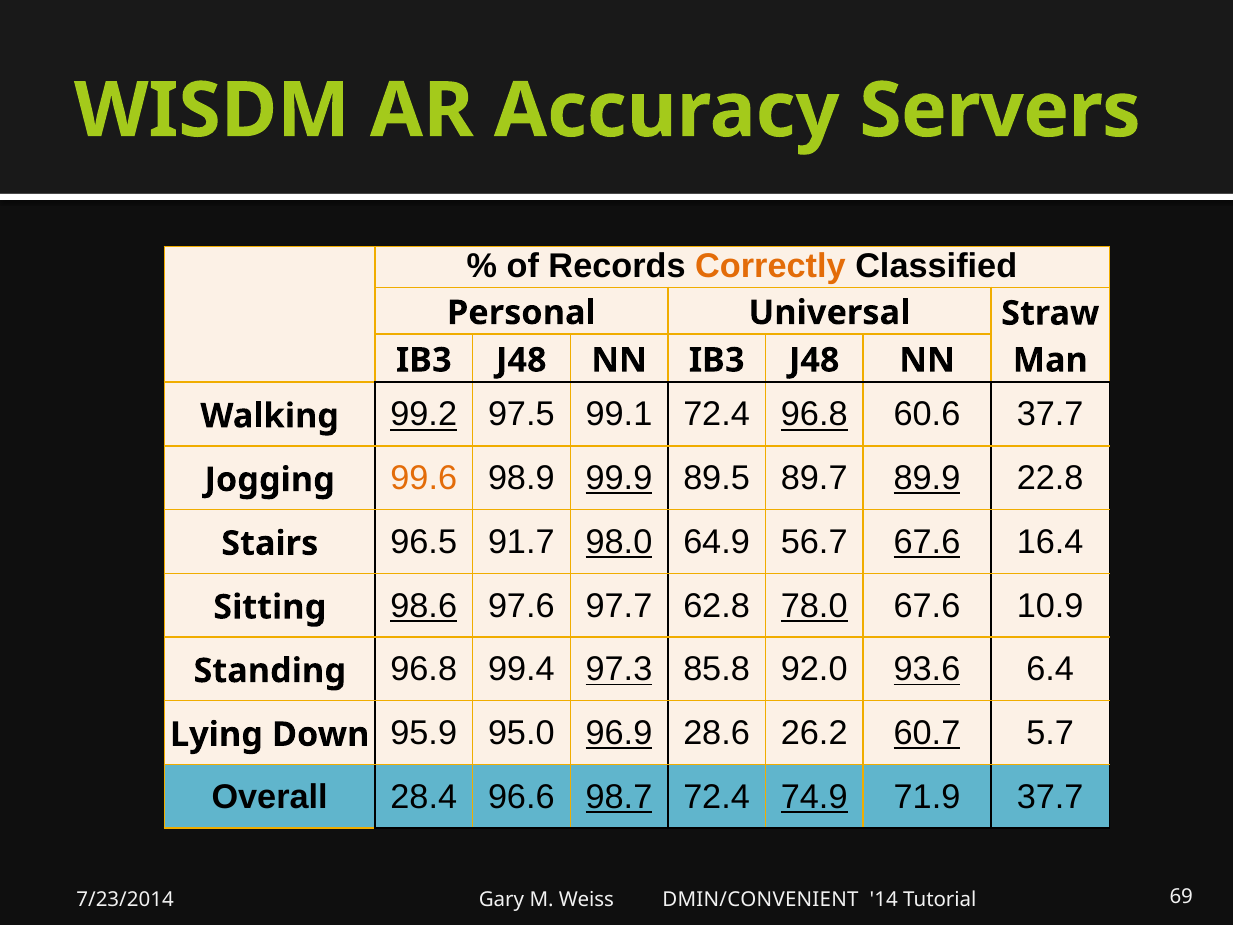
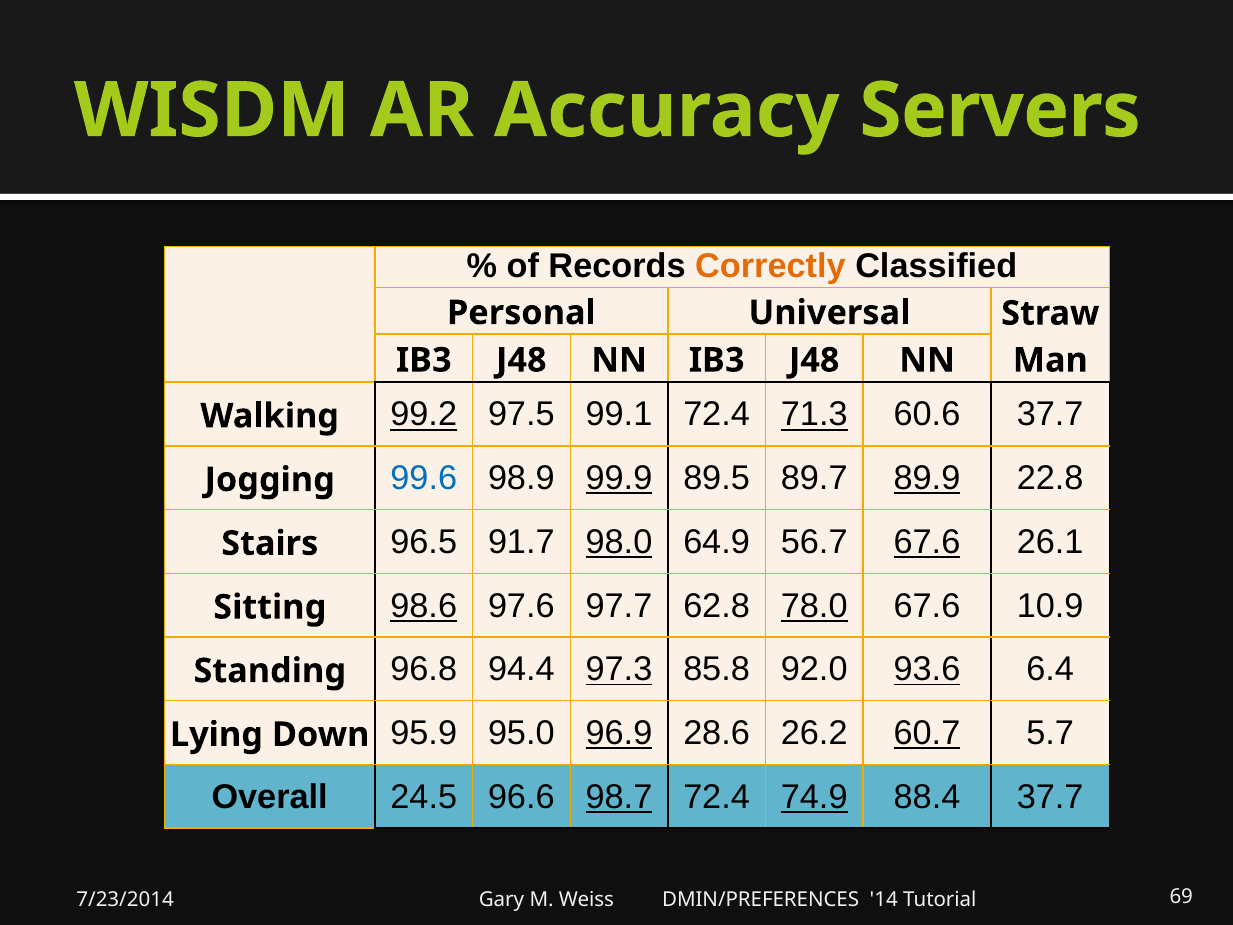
72.4 96.8: 96.8 -> 71.3 (814, 415)
99.6 colour: orange -> blue (424, 478)
16.4: 16.4 -> 26.1 (1050, 542)
99.4: 99.4 -> 94.4 (521, 669)
28.4: 28.4 -> 24.5 (424, 797)
71.9: 71.9 -> 88.4 (927, 797)
DMIN/CONVENIENT: DMIN/CONVENIENT -> DMIN/PREFERENCES (761, 899)
